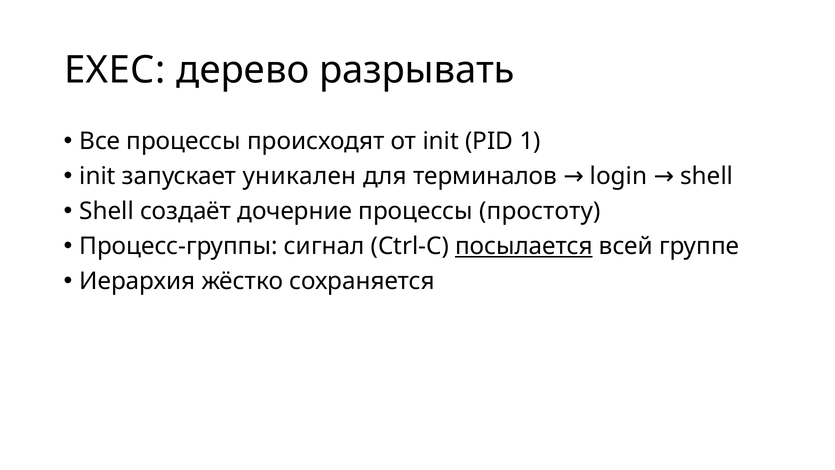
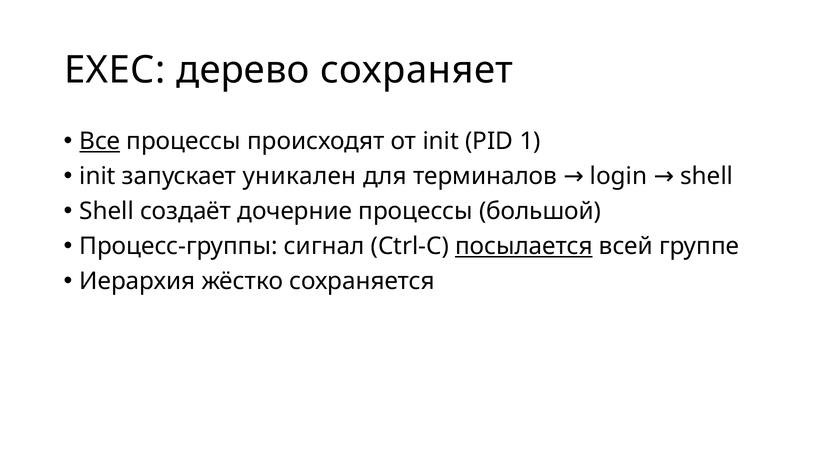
разрывать: разрывать -> сохраняет (417, 70)
Все underline: none -> present (100, 141)
простоту: простоту -> большой (540, 211)
